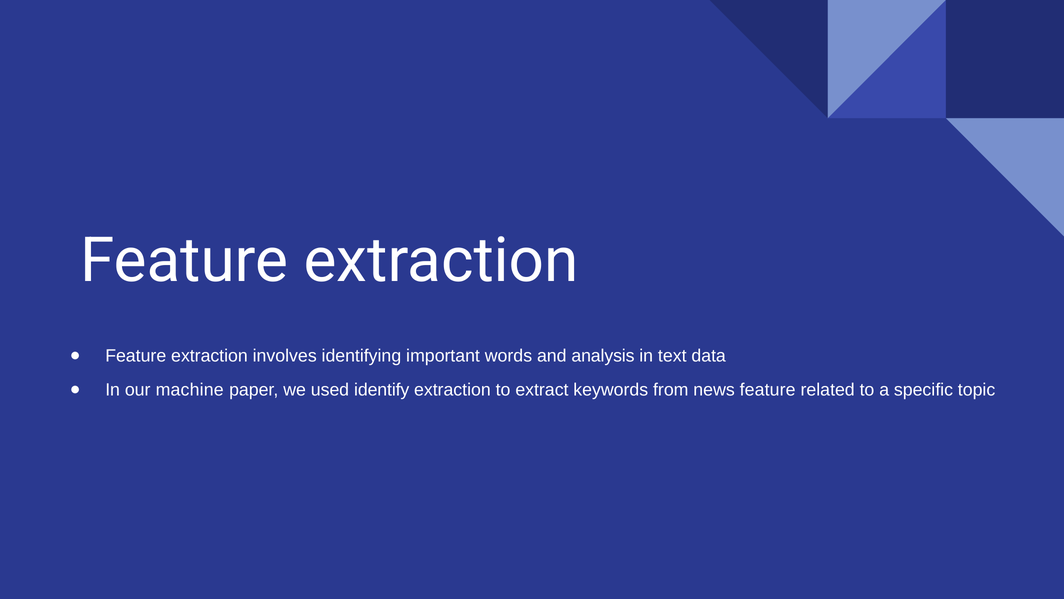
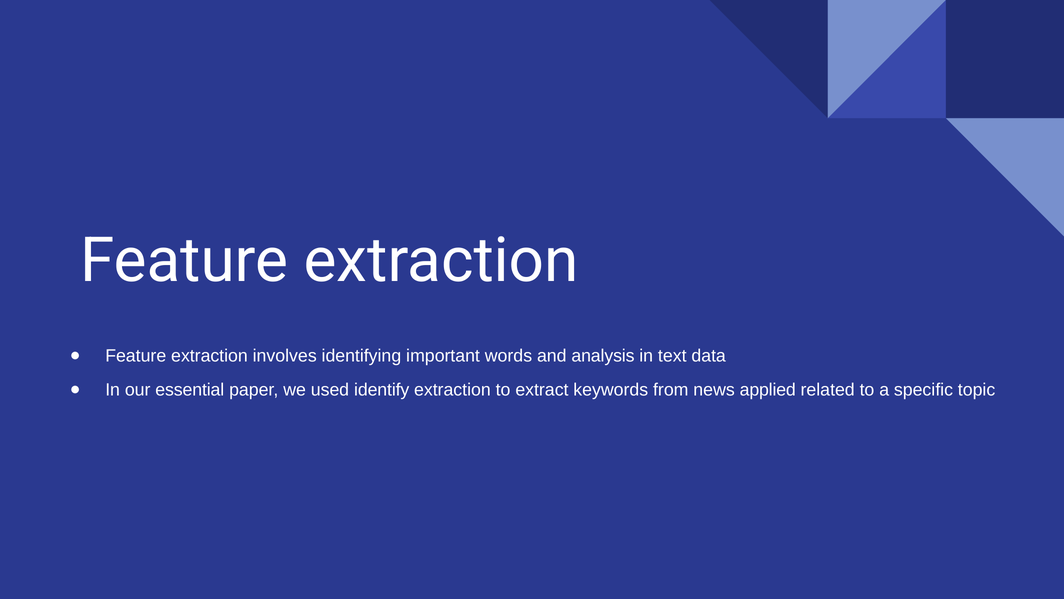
machine: machine -> essential (190, 390)
news feature: feature -> applied (768, 390)
